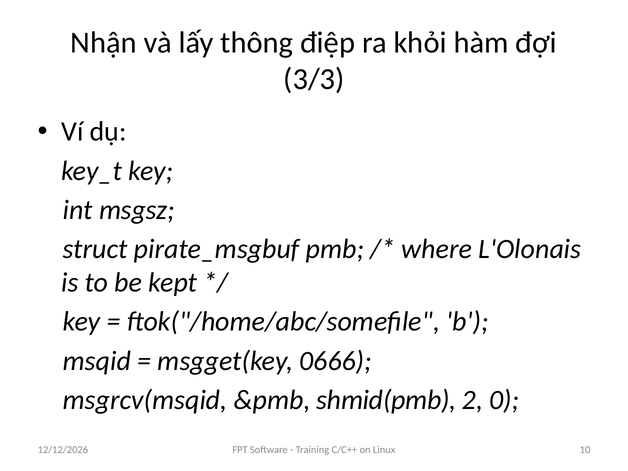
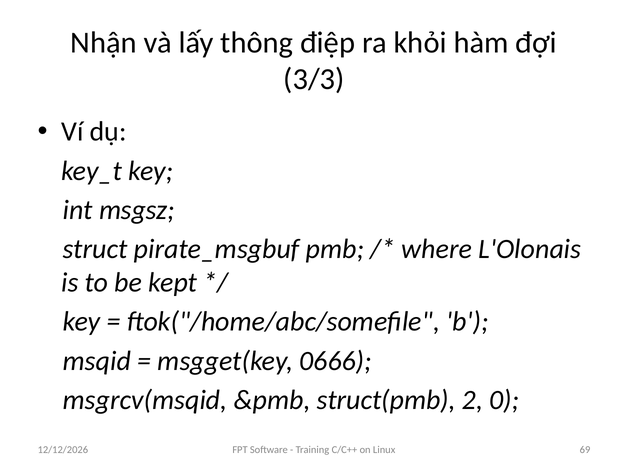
shmid(pmb: shmid(pmb -> struct(pmb (386, 400)
10: 10 -> 69 (585, 450)
